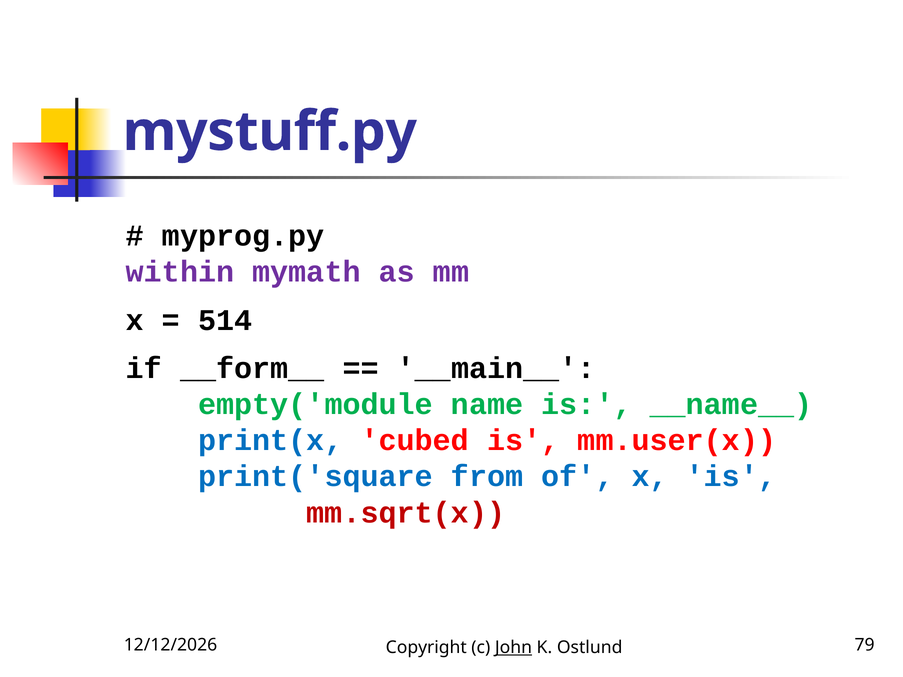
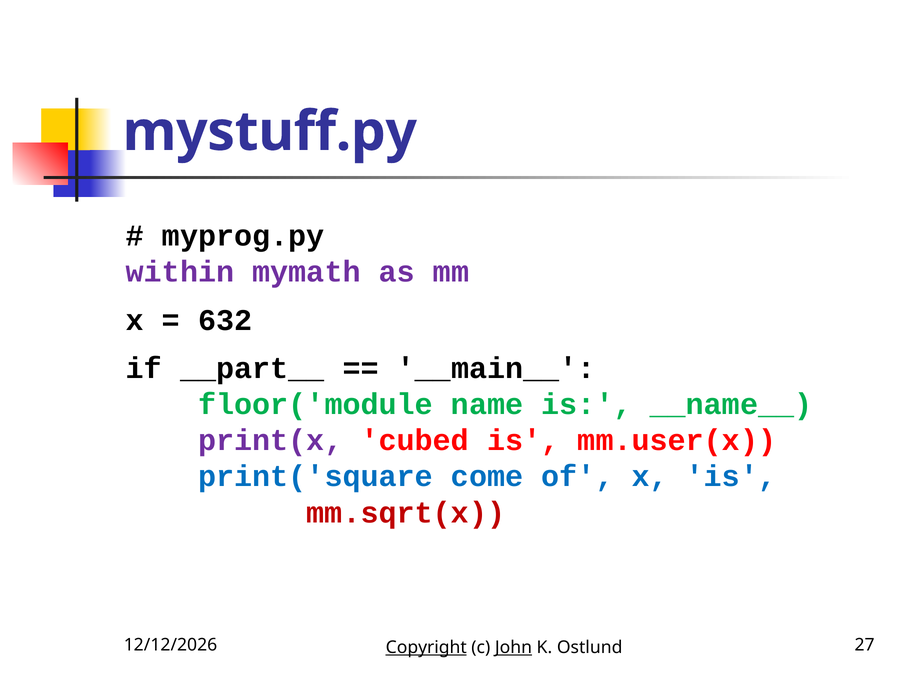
514: 514 -> 632 (225, 320)
__form__: __form__ -> __part__ (252, 368)
empty('module: empty('module -> floor('module (315, 404)
print(x colour: blue -> purple (270, 441)
from: from -> come (487, 477)
Copyright underline: none -> present (426, 648)
79: 79 -> 27 (865, 645)
